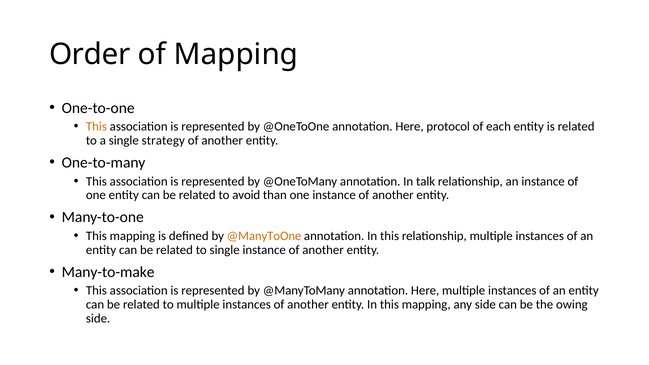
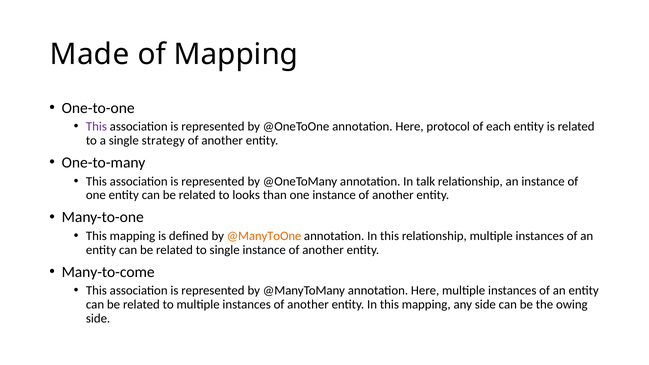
Order: Order -> Made (90, 55)
This colour: orange -> purple (96, 127)
avoid: avoid -> looks (246, 195)
Many-to-make: Many-to-make -> Many-to-come (108, 272)
